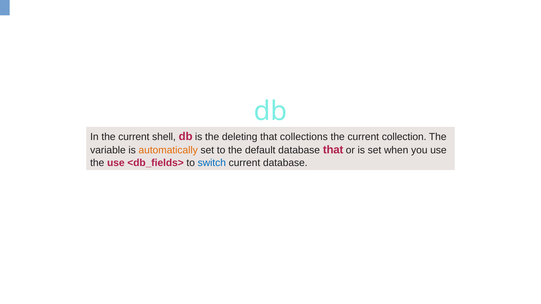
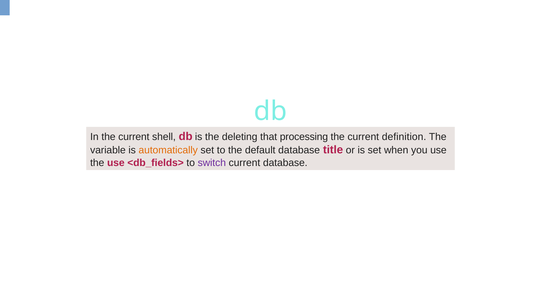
collections: collections -> processing (304, 137)
collection: collection -> definition (404, 137)
database that: that -> title (333, 150)
switch colour: blue -> purple (212, 163)
